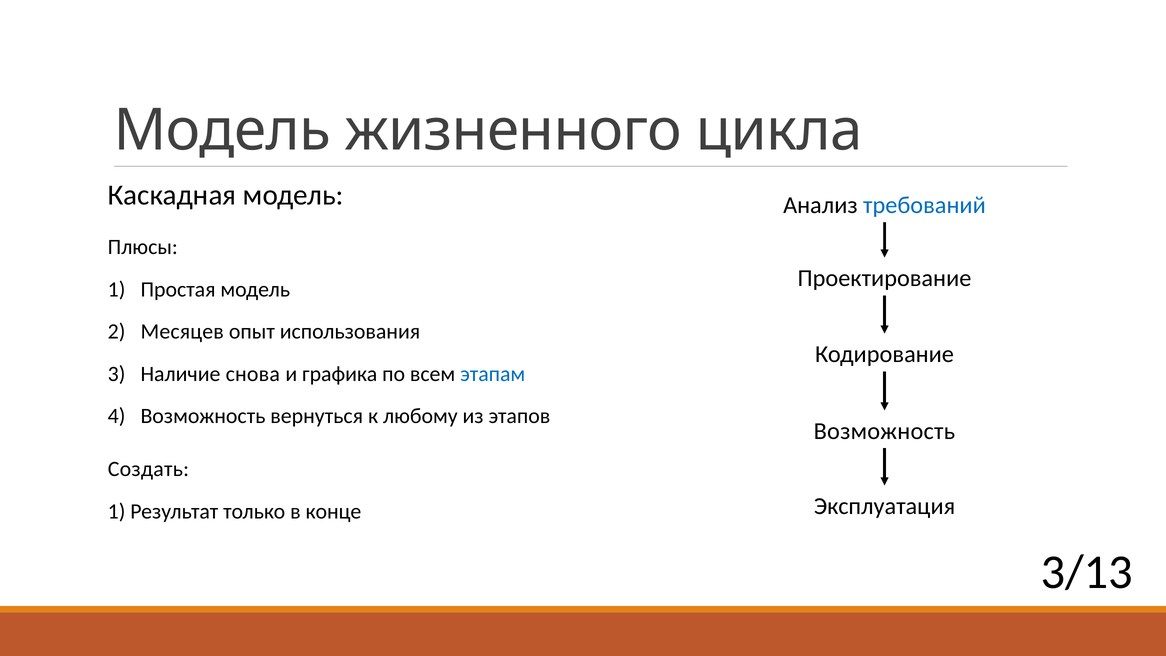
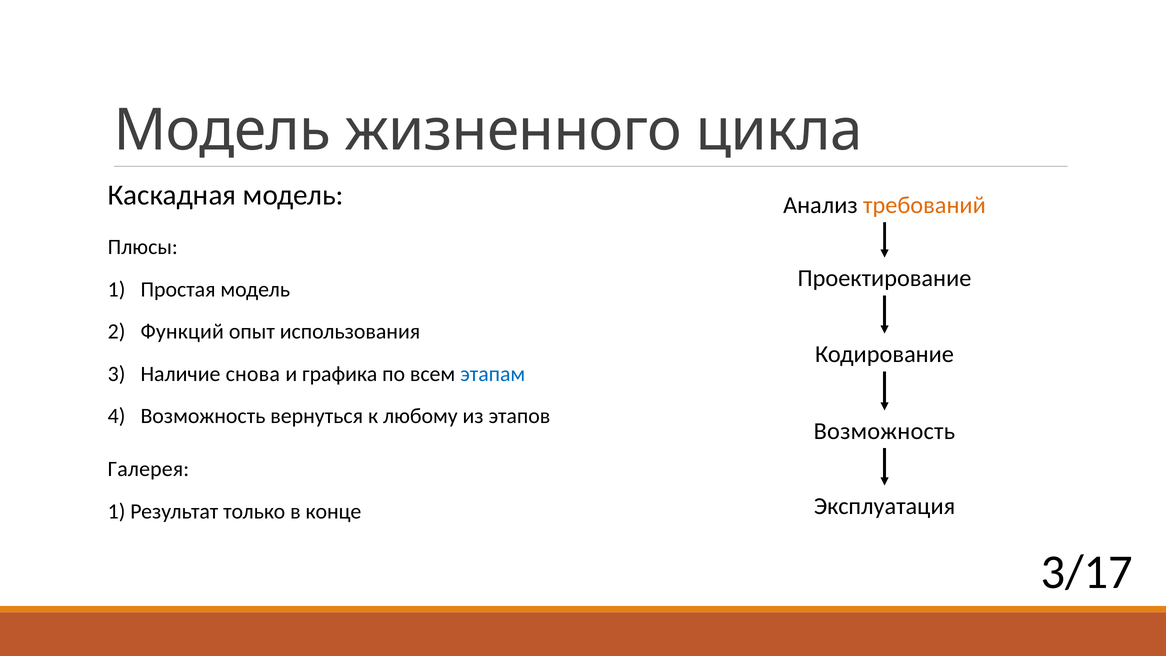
требований colour: blue -> orange (924, 205)
Месяцев: Месяцев -> Функций (182, 332)
Создать: Создать -> Галерея (148, 469)
3/13: 3/13 -> 3/17 (1087, 572)
